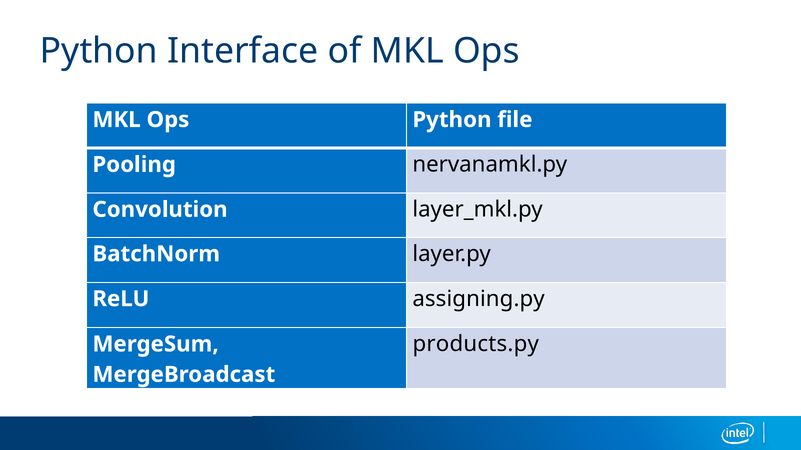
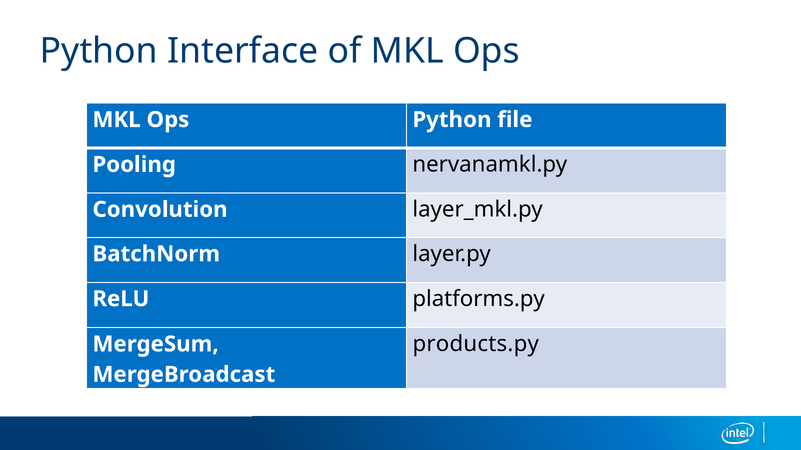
assigning.py: assigning.py -> platforms.py (479, 299)
